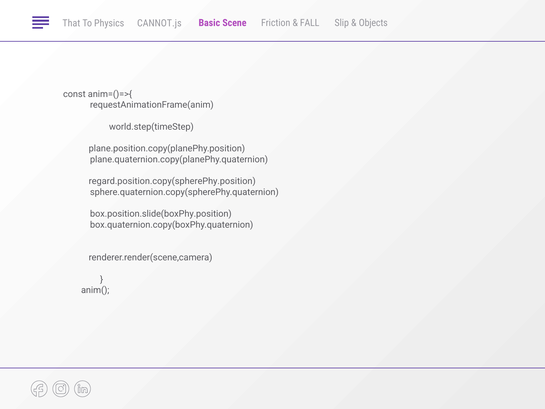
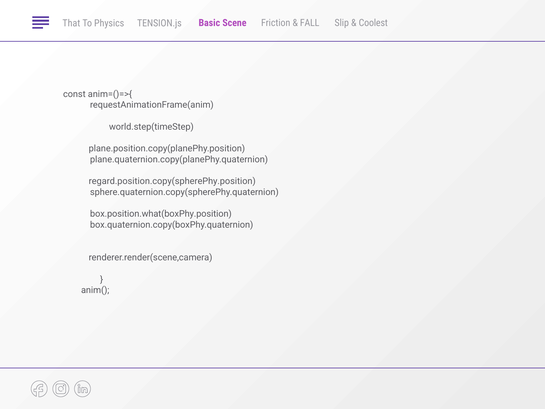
CANNOT.js: CANNOT.js -> TENSION.js (159, 23)
Objects: Objects -> Coolest (373, 23)
box.position.slide(boxPhy.position: box.position.slide(boxPhy.position -> box.position.what(boxPhy.position (161, 214)
